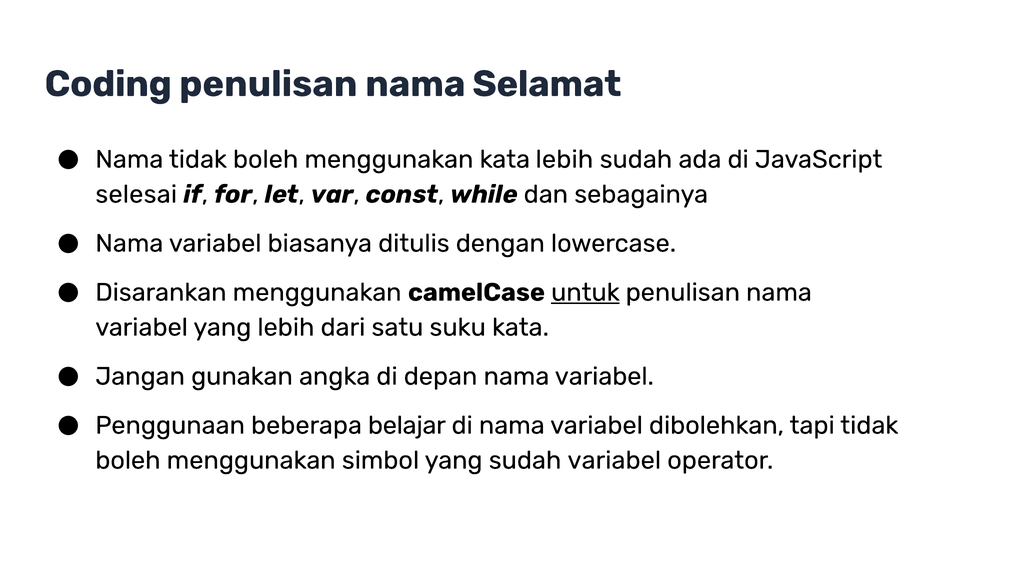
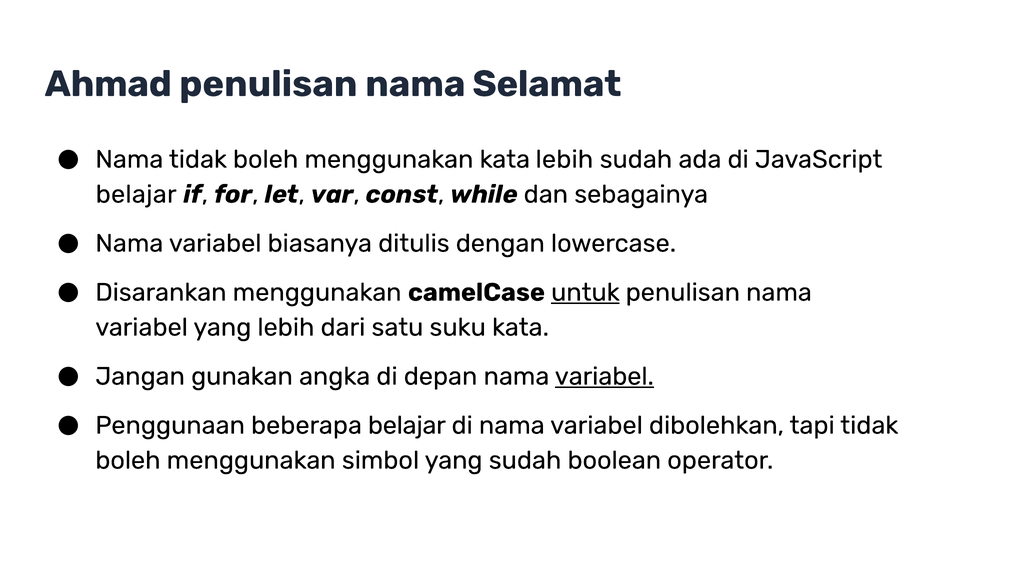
Coding: Coding -> Ahmad (108, 84)
selesai: selesai -> belajar (136, 194)
variabel underline: none -> present (604, 376)
sudah variabel: variabel -> boolean (614, 460)
